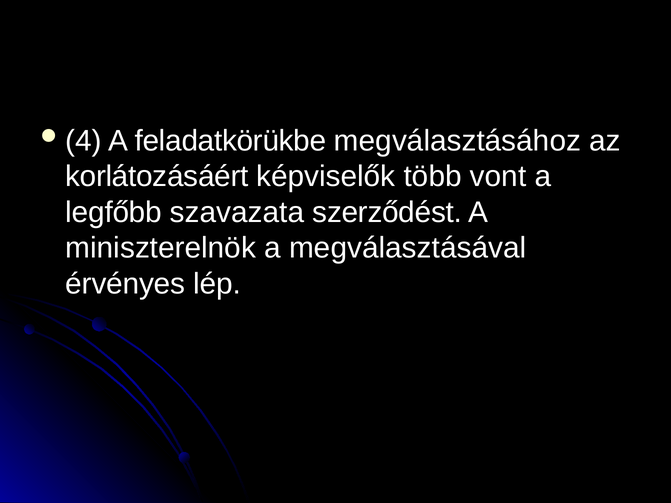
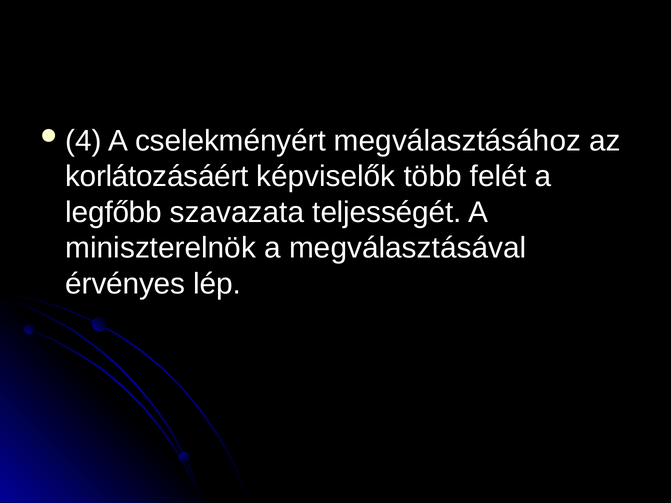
feladatkörükbe: feladatkörükbe -> cselekményért (230, 141)
vont: vont -> felét (498, 177)
szerződést: szerződést -> teljességét (387, 212)
